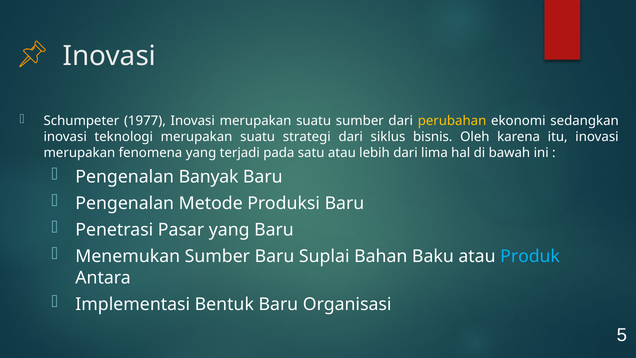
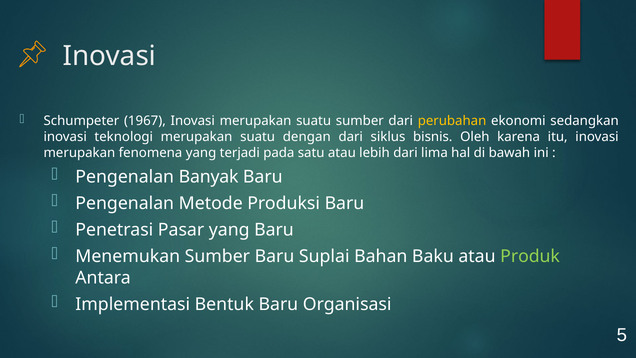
1977: 1977 -> 1967 (145, 121)
strategi: strategi -> dengan (307, 137)
Produk colour: light blue -> light green (530, 256)
